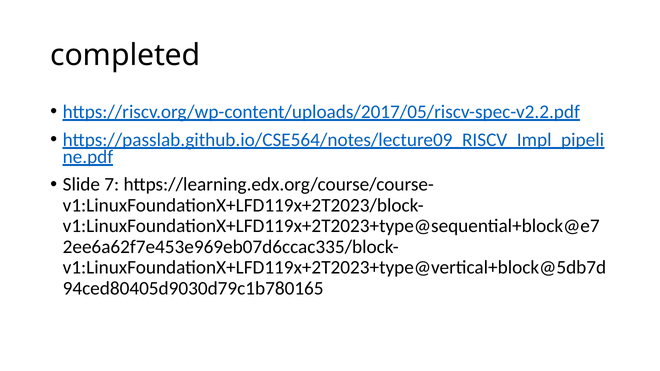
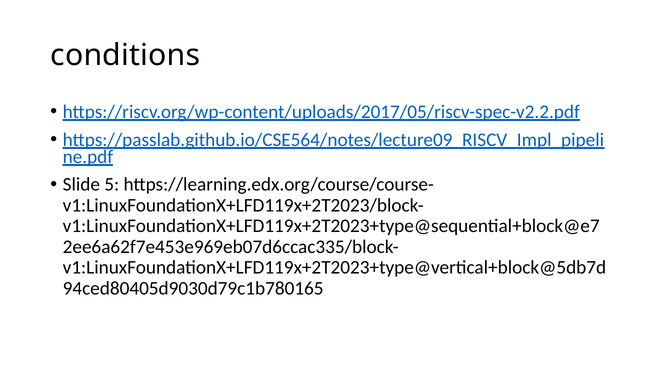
completed: completed -> conditions (125, 55)
7: 7 -> 5 (112, 185)
